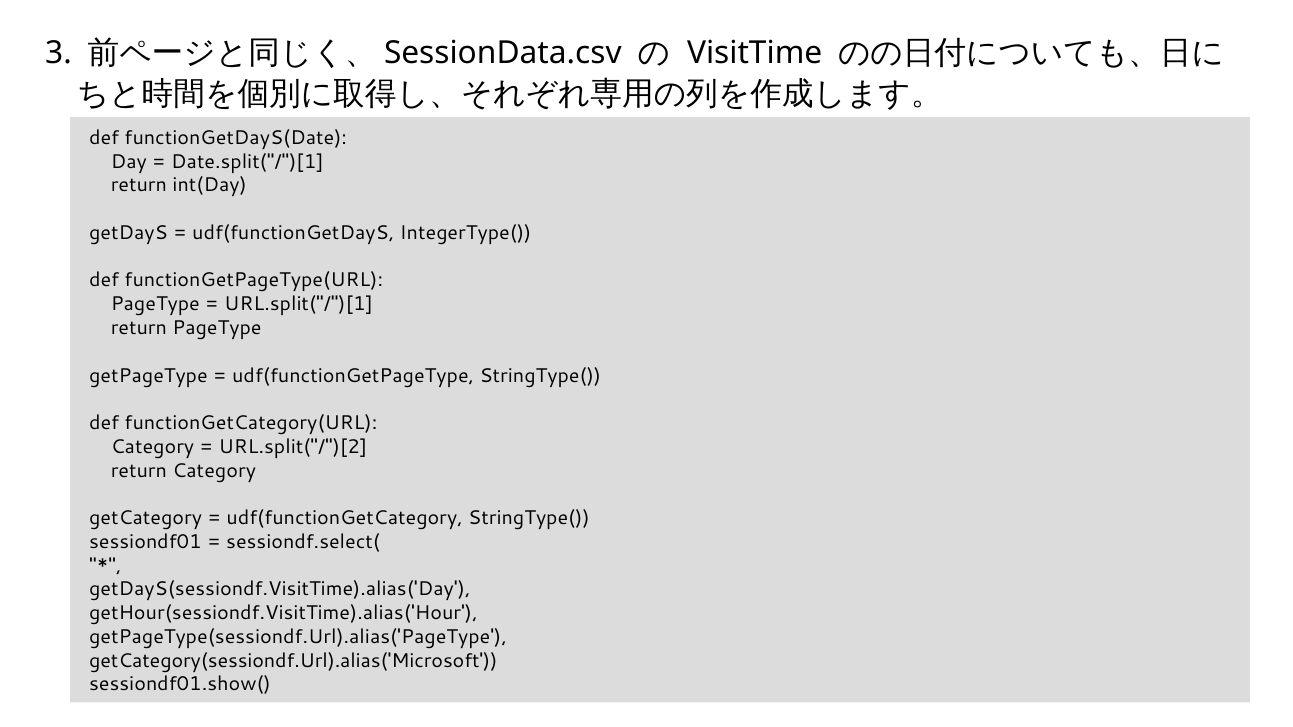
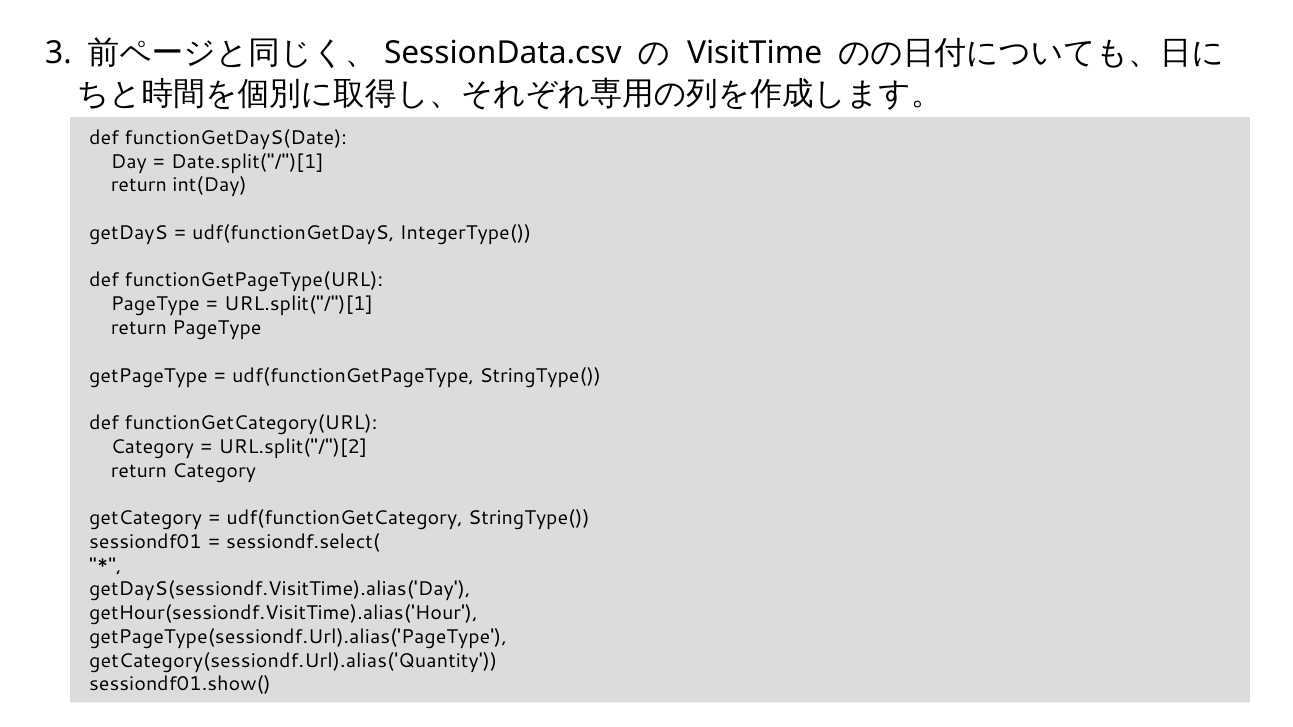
getCategory(sessiondf.Url).alias('Microsoft: getCategory(sessiondf.Url).alias('Microsoft -> getCategory(sessiondf.Url).alias('Quantity (293, 661)
